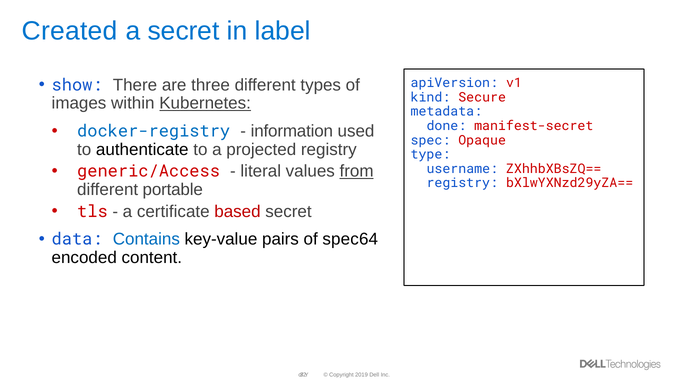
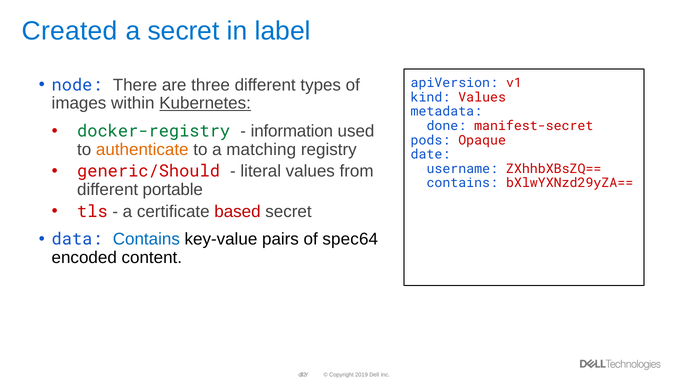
show: show -> node (77, 85)
kind Secure: Secure -> Values (482, 97)
docker-registry colour: blue -> green (154, 131)
spec: spec -> pods (430, 140)
authenticate colour: black -> orange (142, 150)
projected: projected -> matching (261, 150)
type: type -> date (430, 155)
generic/Access: generic/Access -> generic/Should (149, 172)
from underline: present -> none (357, 172)
registry: registry -> contains (462, 183)
